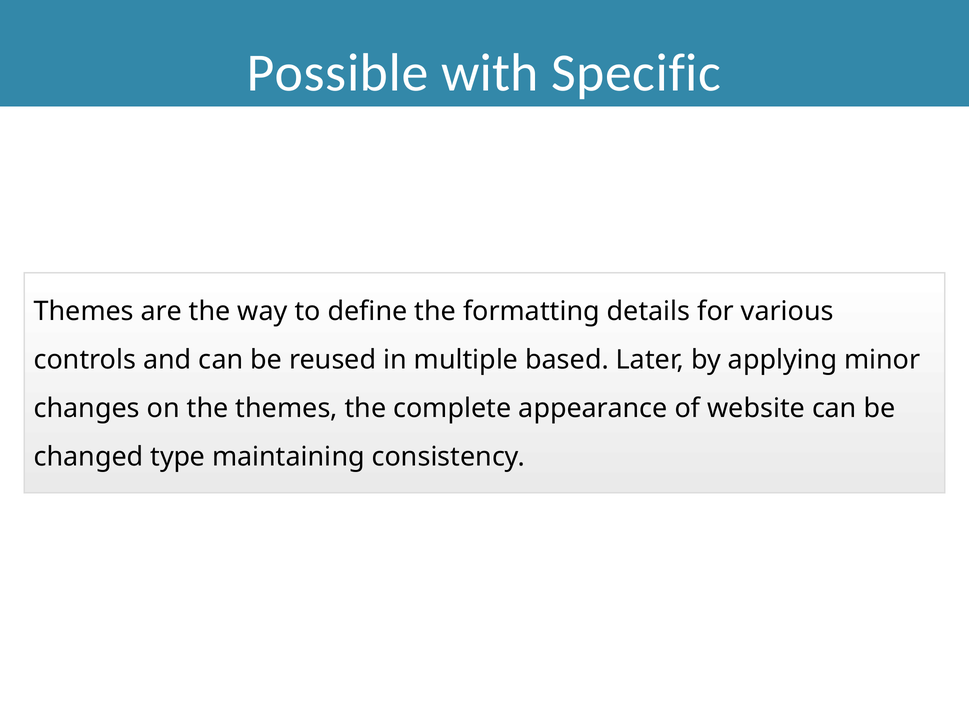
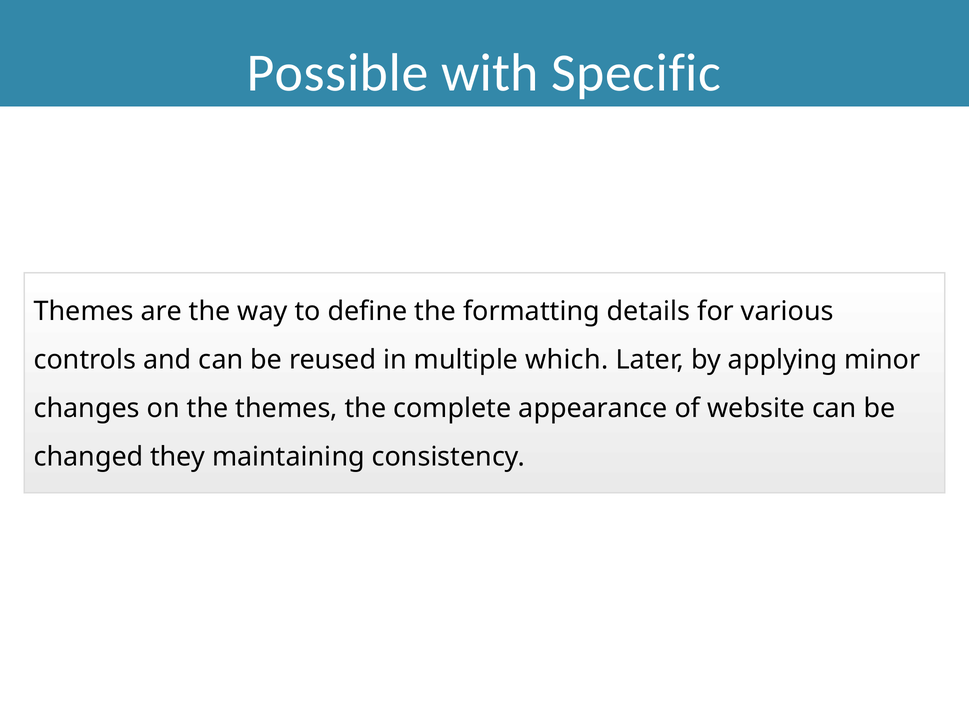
based: based -> which (567, 360)
type: type -> they (178, 457)
